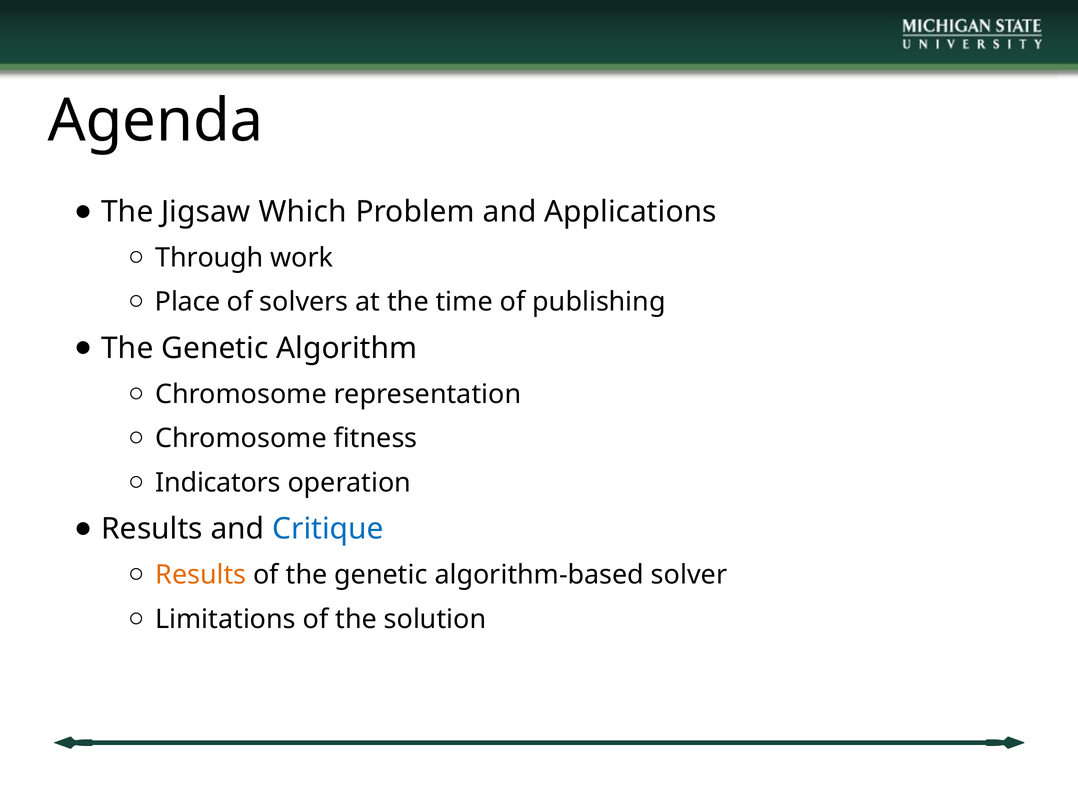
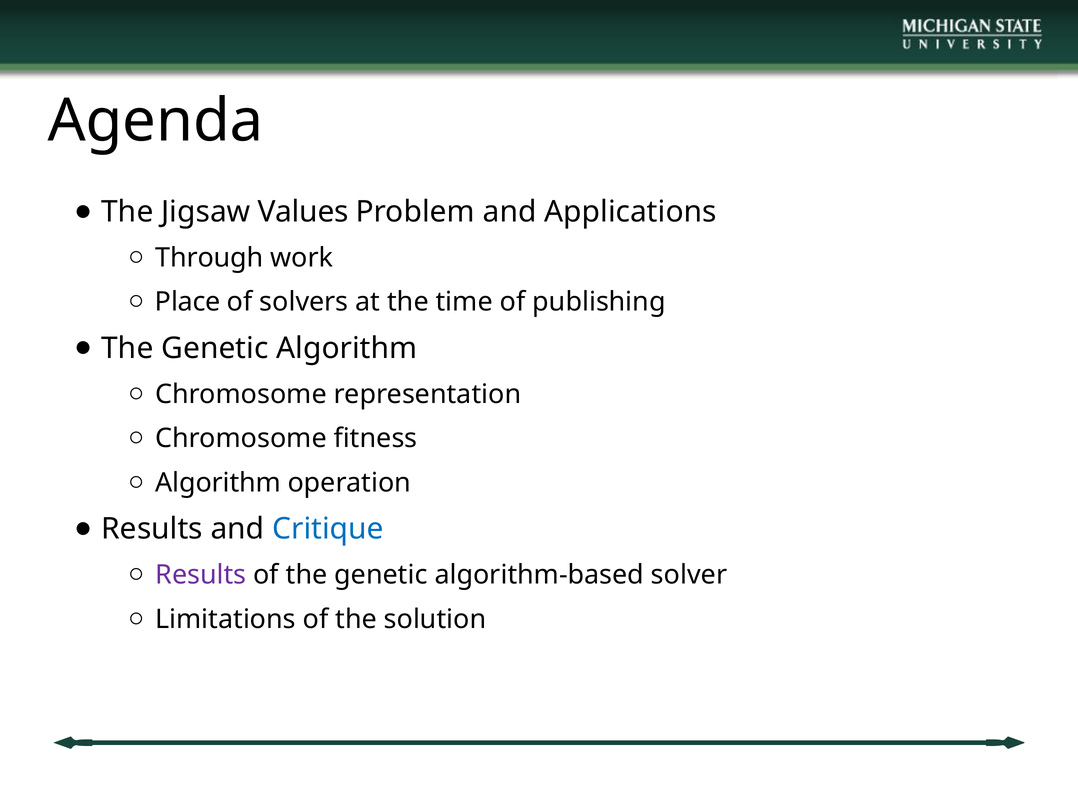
Which: Which -> Values (303, 212)
Indicators: Indicators -> Algorithm (218, 483)
Results colour: orange -> purple (201, 575)
